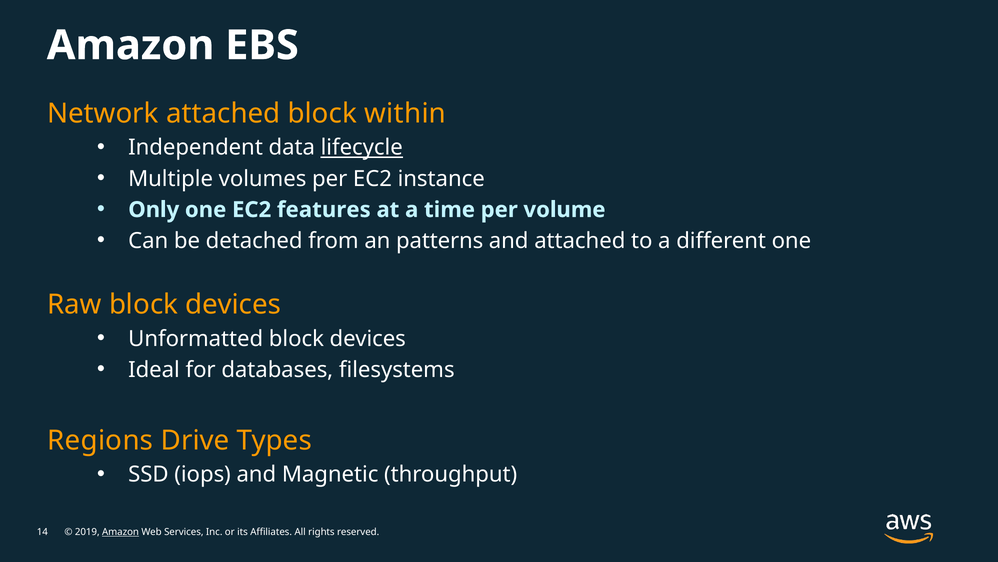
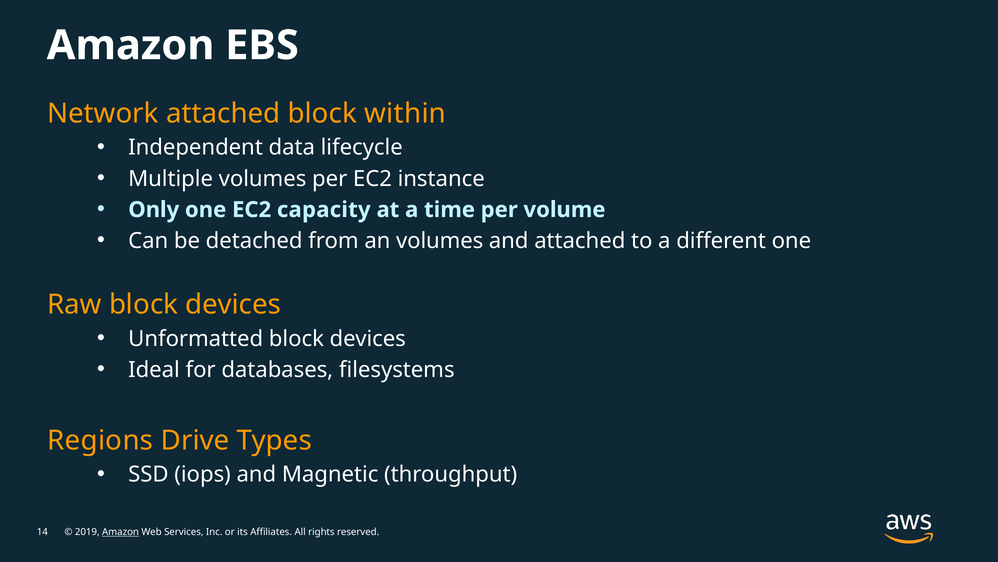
lifecycle underline: present -> none (362, 147)
features: features -> capacity (324, 210)
an patterns: patterns -> volumes (440, 241)
